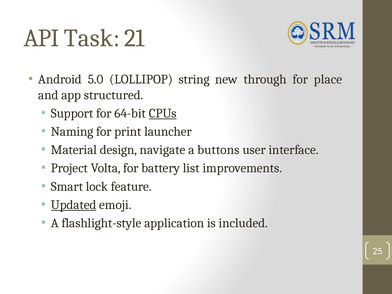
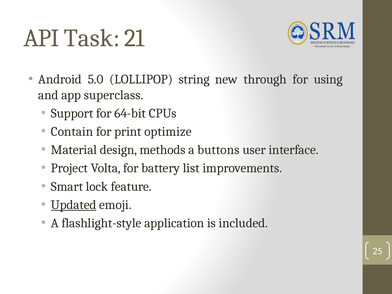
place: place -> using (328, 79)
structured: structured -> superclass (114, 95)
CPUs underline: present -> none (163, 113)
Naming: Naming -> Contain (72, 132)
launcher: launcher -> optimize (168, 132)
navigate: navigate -> methods (163, 150)
